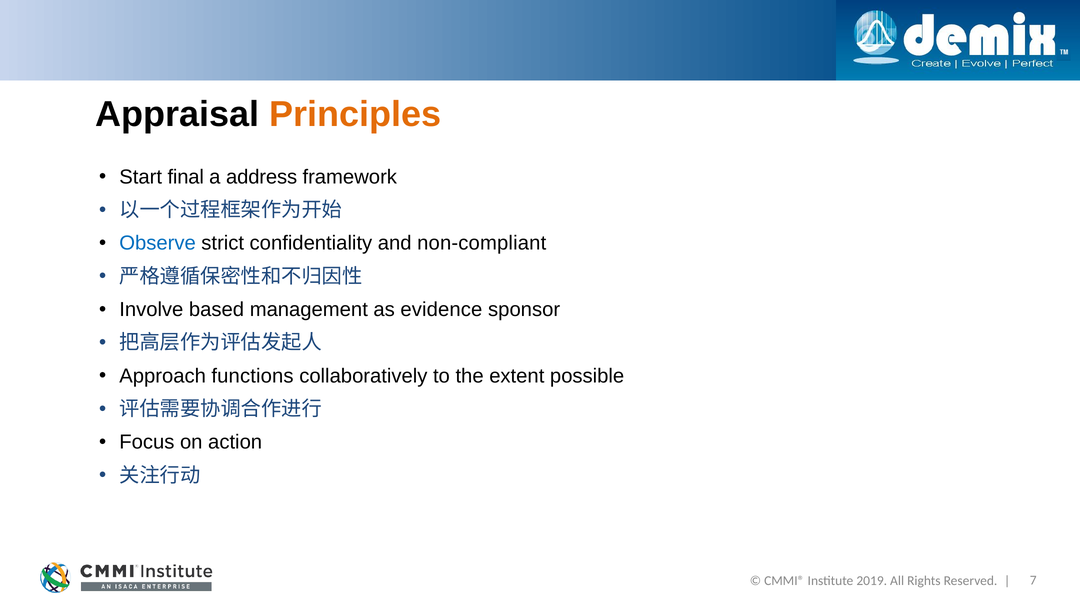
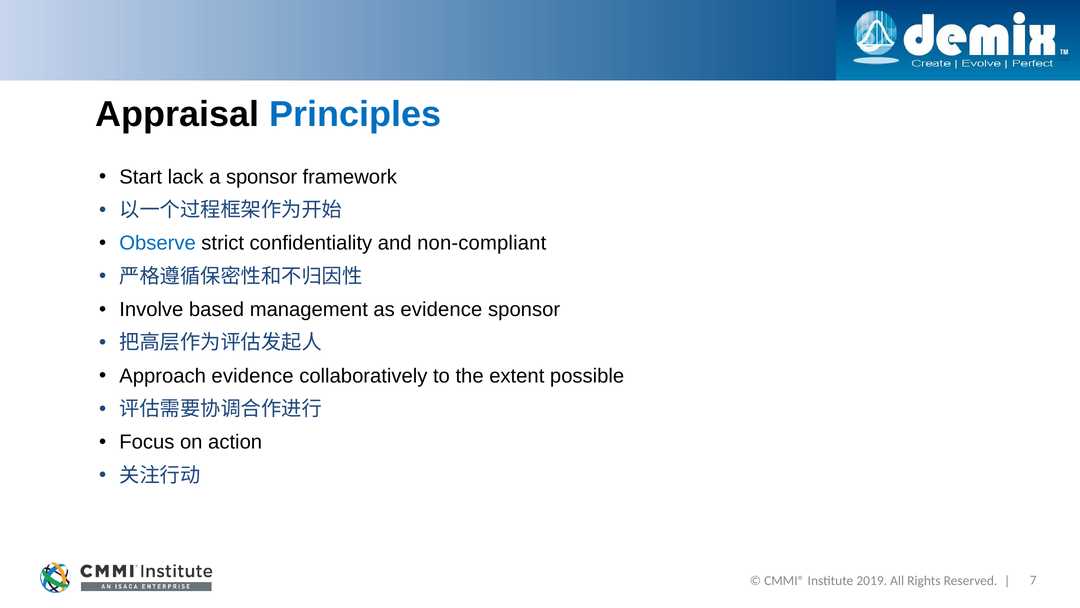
Principles colour: orange -> blue (355, 114)
final: final -> lack (186, 177)
a address: address -> sponsor (262, 177)
Approach functions: functions -> evidence (253, 376)
